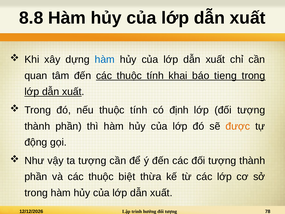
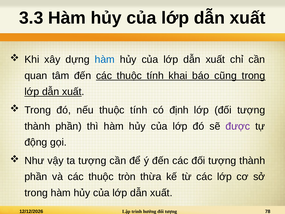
8.8: 8.8 -> 3.3 (31, 18)
tieng: tieng -> cũng (226, 76)
được colour: orange -> purple (238, 126)
biệt: biệt -> tròn (127, 177)
